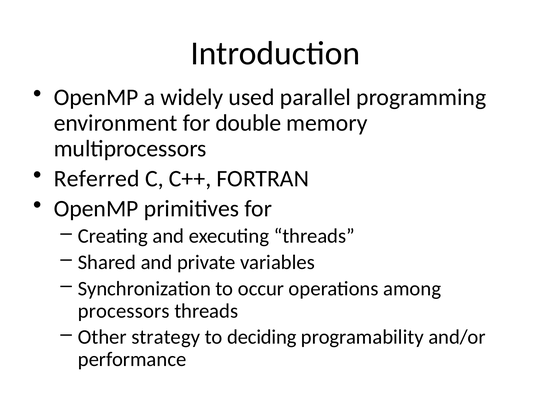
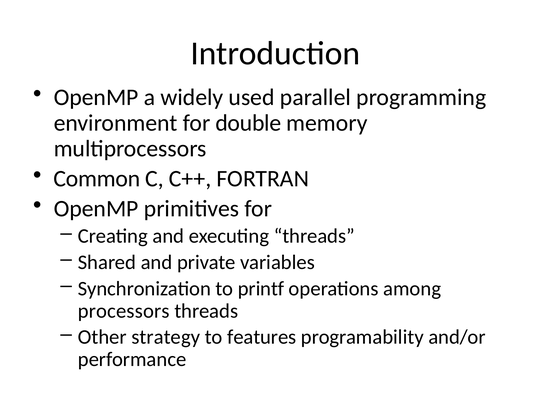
Referred: Referred -> Common (97, 179)
occur: occur -> printf (261, 289)
deciding: deciding -> features (262, 337)
